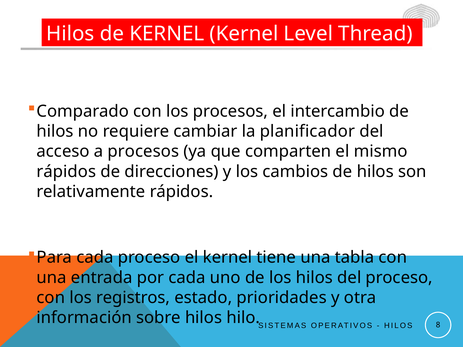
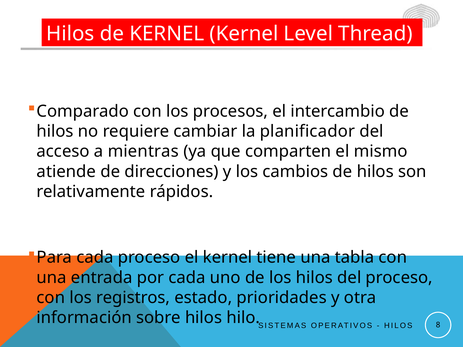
a procesos: procesos -> mientras (143, 152)
rápidos: rápidos -> atiende (66, 172)
